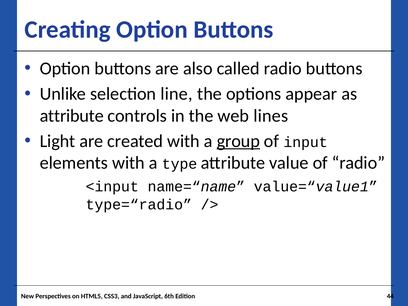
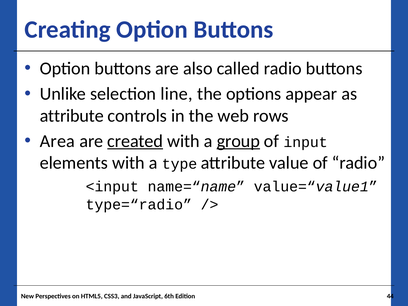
lines: lines -> rows (271, 116)
Light: Light -> Area (57, 141)
created underline: none -> present (135, 141)
